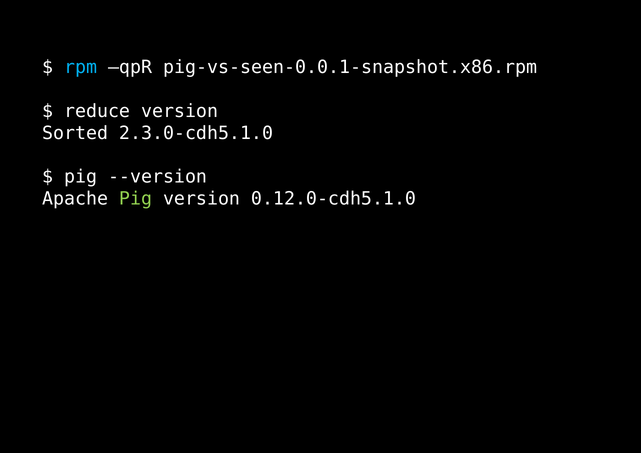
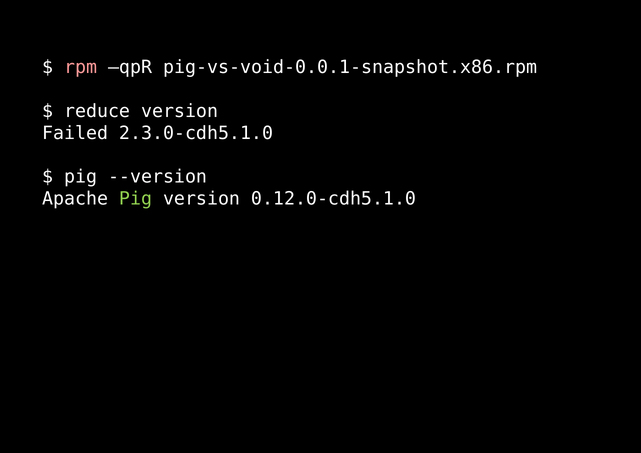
rpm colour: light blue -> pink (81, 67)
pig-vs-seen-0.0.1-snapshot.x86.rpm: pig-vs-seen-0.0.1-snapshot.x86.rpm -> pig-vs-void-0.0.1-snapshot.x86.rpm (350, 67)
Sorted: Sorted -> Failed (75, 133)
